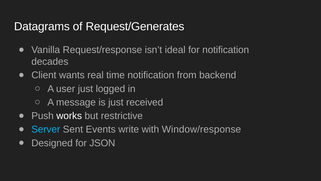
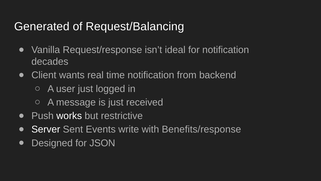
Datagrams: Datagrams -> Generated (42, 27)
Request/Generates: Request/Generates -> Request/Balancing (135, 27)
Server colour: light blue -> white (46, 129)
Window/response: Window/response -> Benefits/response (201, 129)
